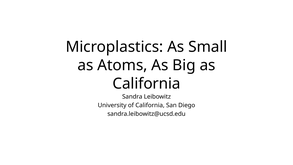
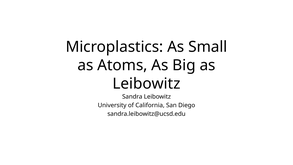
California: California -> Leibowitz (146, 83)
